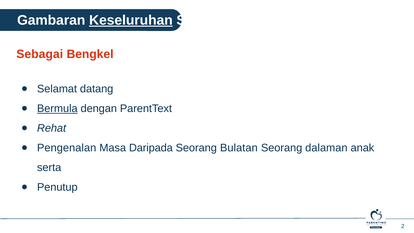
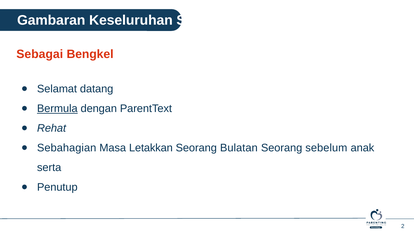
Keseluruhan underline: present -> none (131, 20)
Pengenalan: Pengenalan -> Sebahagian (67, 148)
Daripada: Daripada -> Letakkan (151, 148)
dalaman: dalaman -> sebelum (326, 148)
